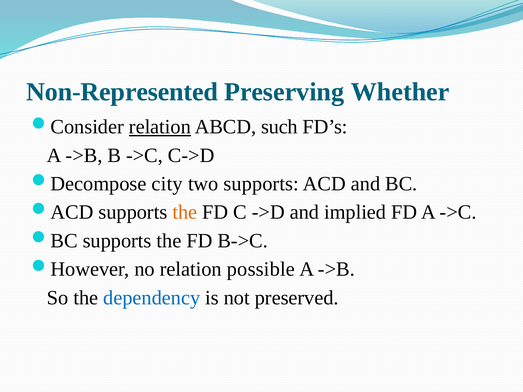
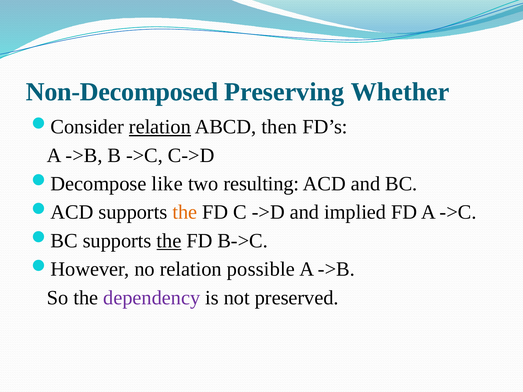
Non-Represented: Non-Represented -> Non-Decomposed (122, 92)
such: such -> then (279, 127)
city: city -> like (167, 184)
two supports: supports -> resulting (261, 184)
the underline: none -> present (169, 241)
dependency colour: blue -> purple (152, 298)
